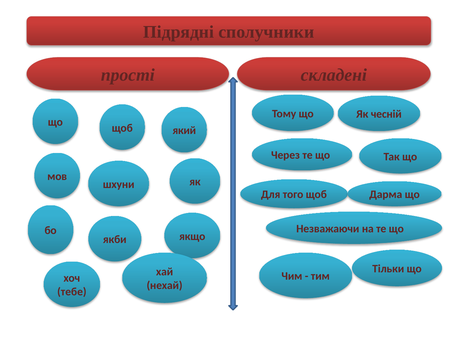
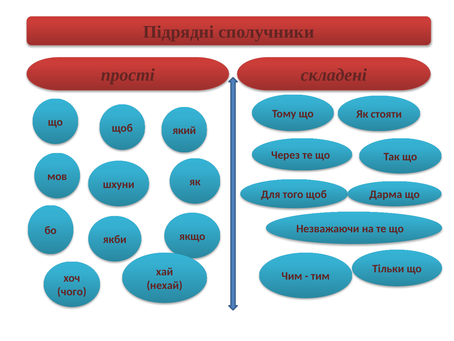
чесній: чесній -> стояти (386, 114)
тебе: тебе -> чого (72, 291)
